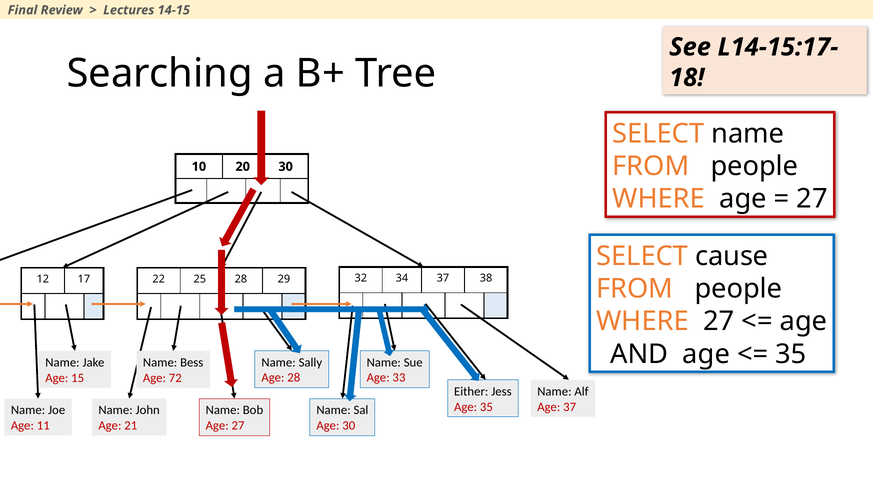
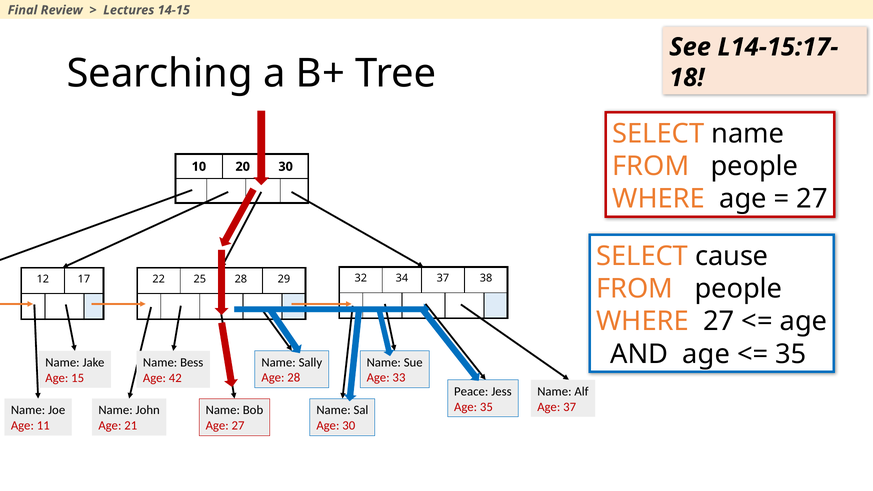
72: 72 -> 42 (175, 378)
Either: Either -> Peace (471, 392)
